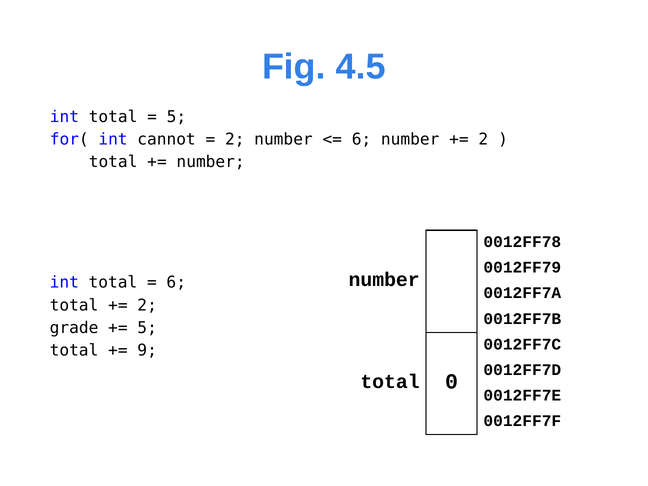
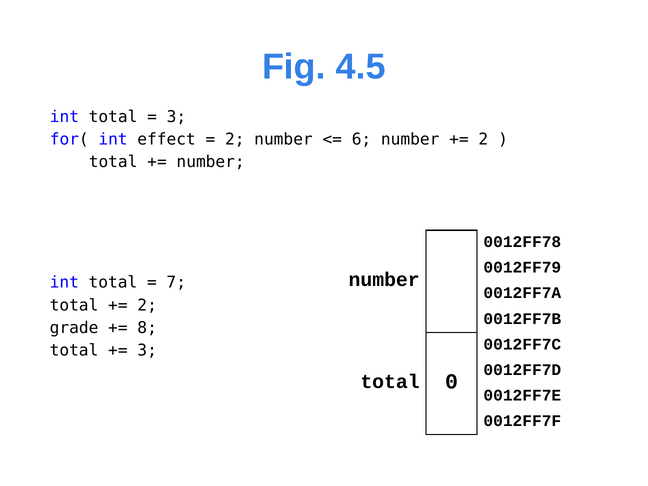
5: 5 -> 3 (176, 117)
cannot: cannot -> effect (167, 139)
6: 6 -> 7 (176, 283)
5: 5 -> 8 (147, 328)
9: 9 -> 3 (147, 351)
